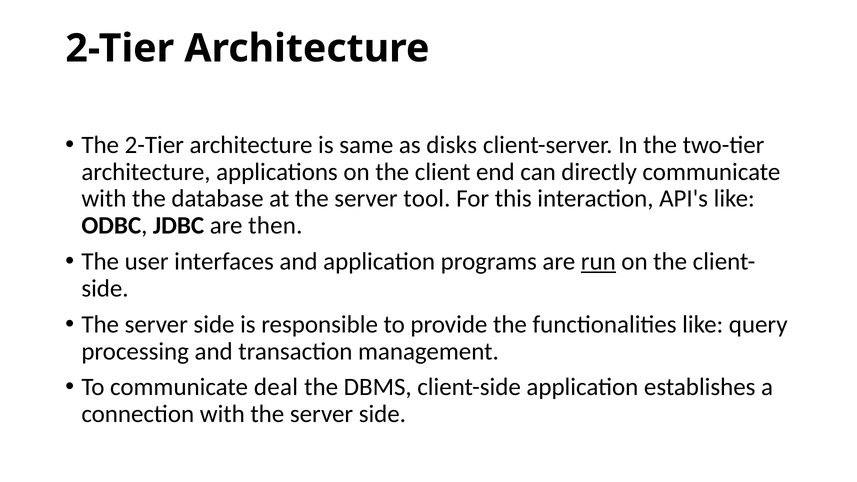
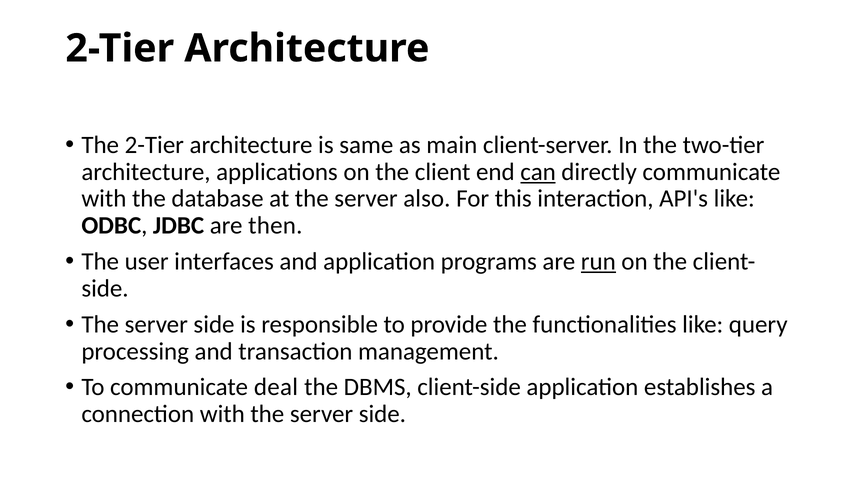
disks: disks -> main (452, 145)
can underline: none -> present (538, 172)
tool: tool -> also (427, 199)
